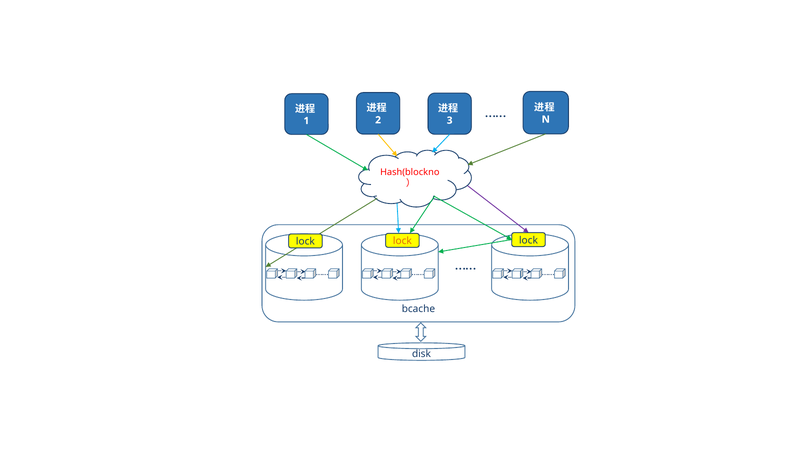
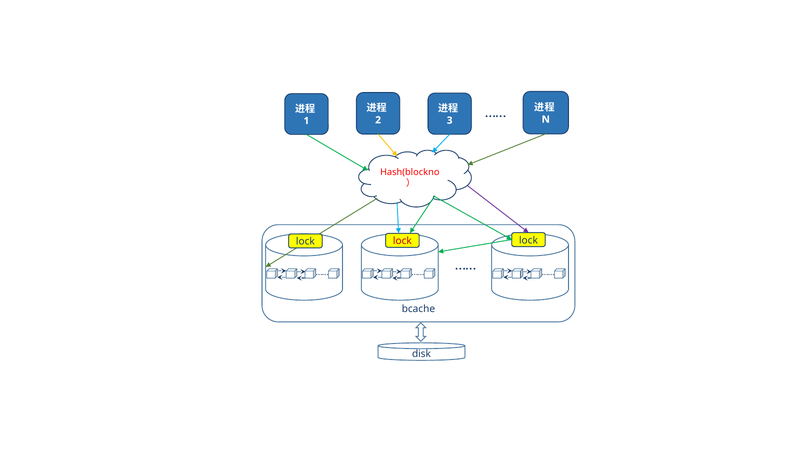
lock colour: orange -> red (402, 241)
